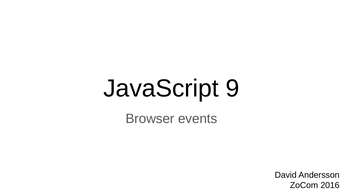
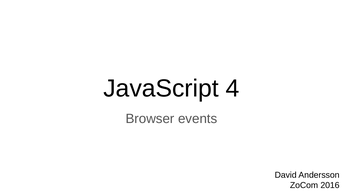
9: 9 -> 4 (233, 88)
